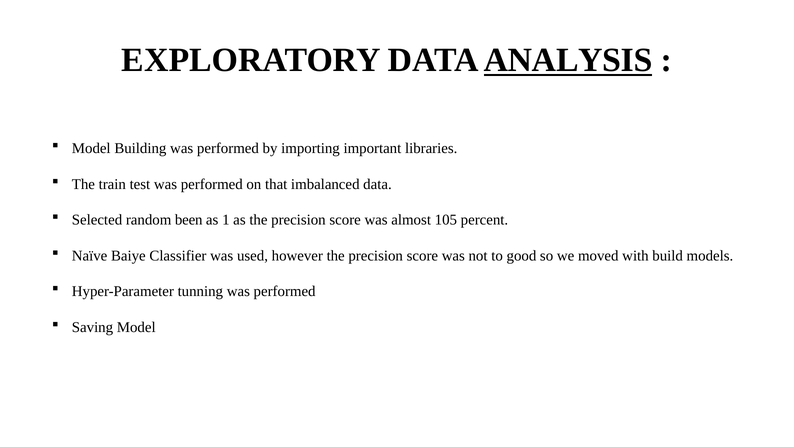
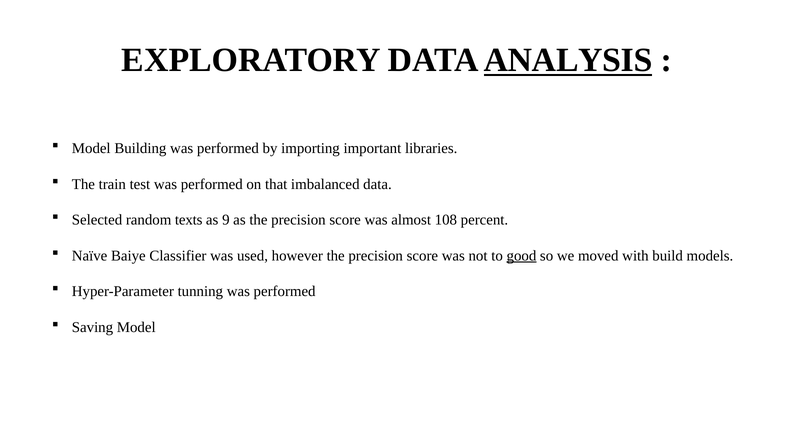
been: been -> texts (189, 220)
1: 1 -> 9 (226, 220)
105: 105 -> 108 (446, 220)
good underline: none -> present (521, 255)
